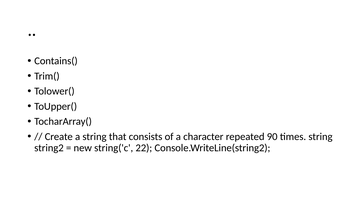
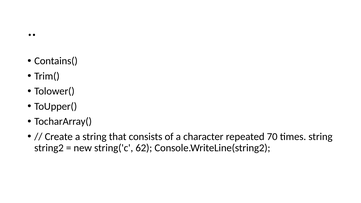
90: 90 -> 70 (272, 137)
22: 22 -> 62 (144, 148)
